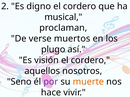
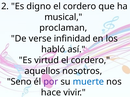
muertos: muertos -> infinidad (72, 39)
plugo: plugo -> habló (53, 50)
visión: visión -> virtud (47, 60)
muerte colour: orange -> blue (88, 82)
